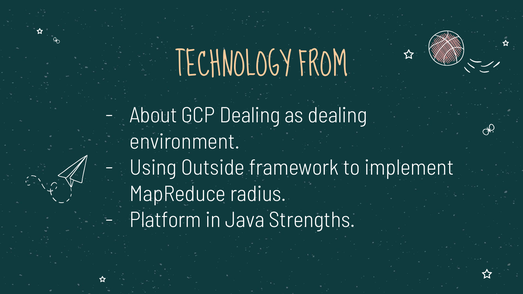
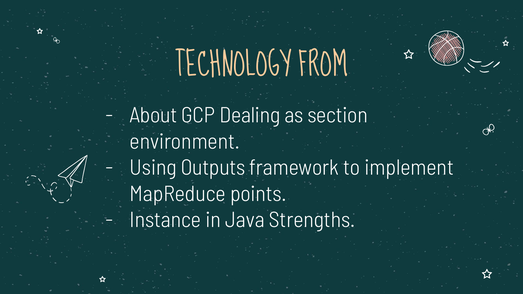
as dealing: dealing -> section (338, 116)
Outside: Outside -> Outputs (213, 168)
radius: radius -> points (258, 194)
Platform: Platform -> Instance (165, 220)
